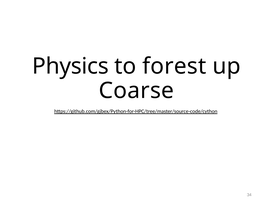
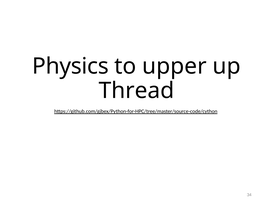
forest: forest -> upper (174, 66)
Coarse: Coarse -> Thread (137, 91)
